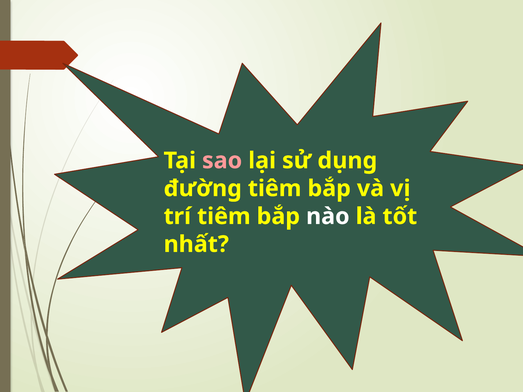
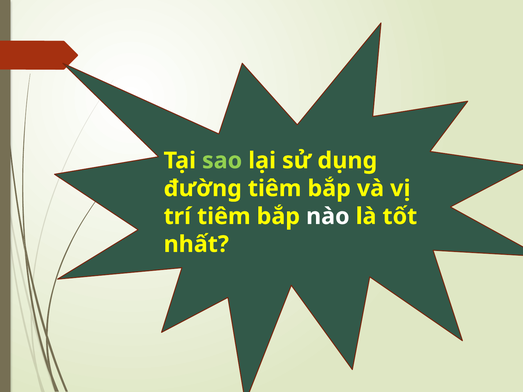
sao colour: pink -> light green (222, 161)
